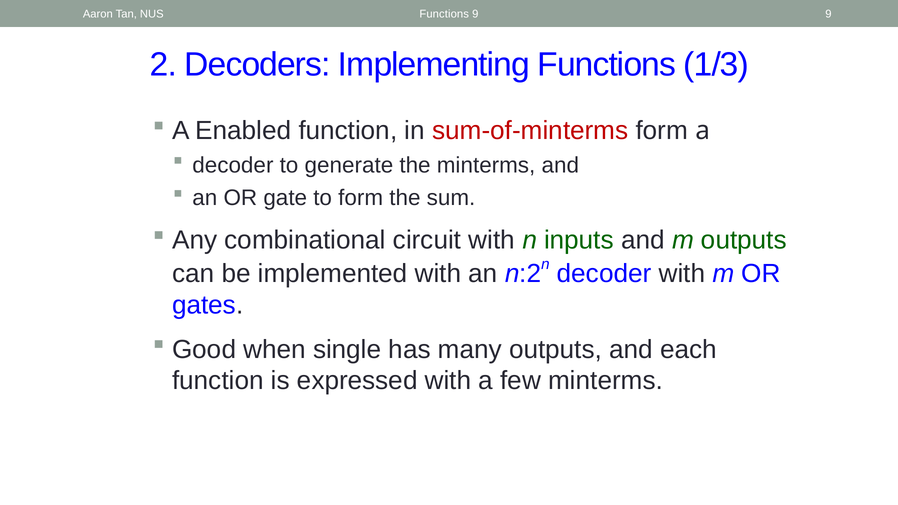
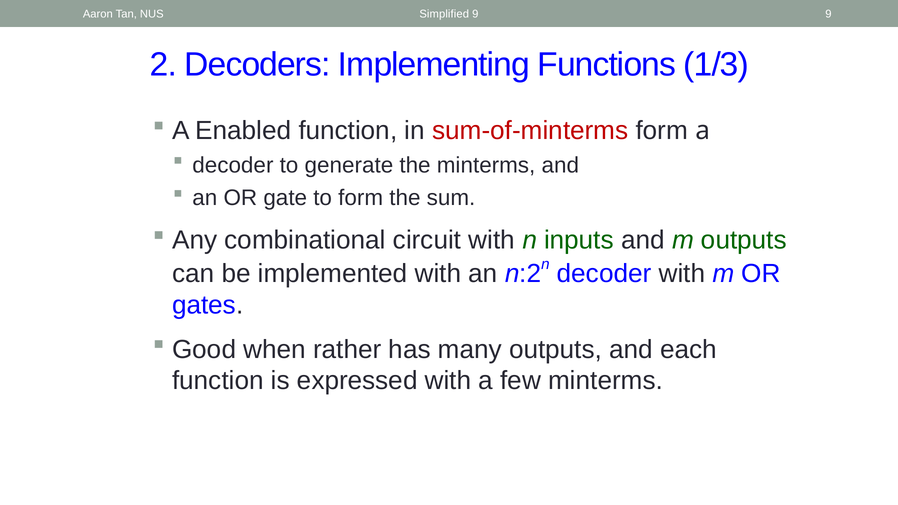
Functions: Functions -> Simplified (444, 14)
single: single -> rather (347, 350)
